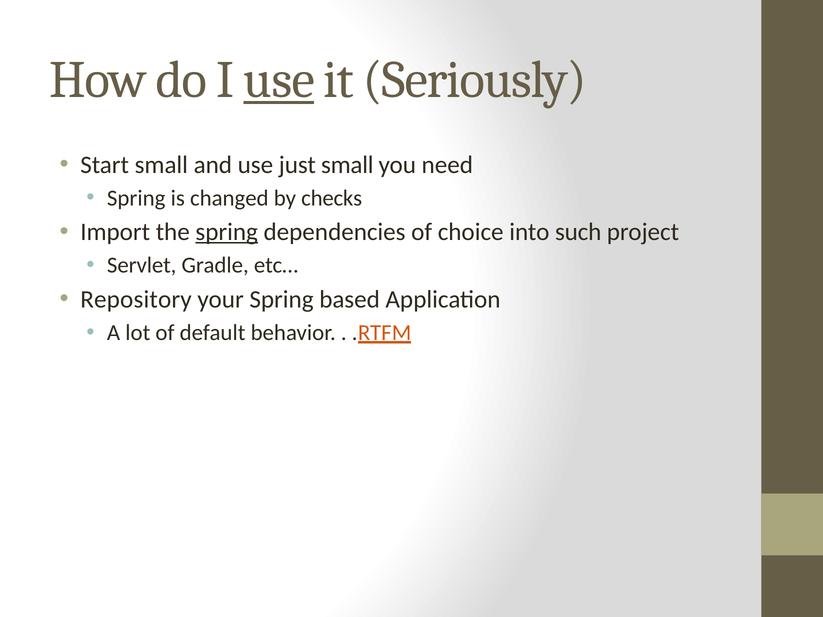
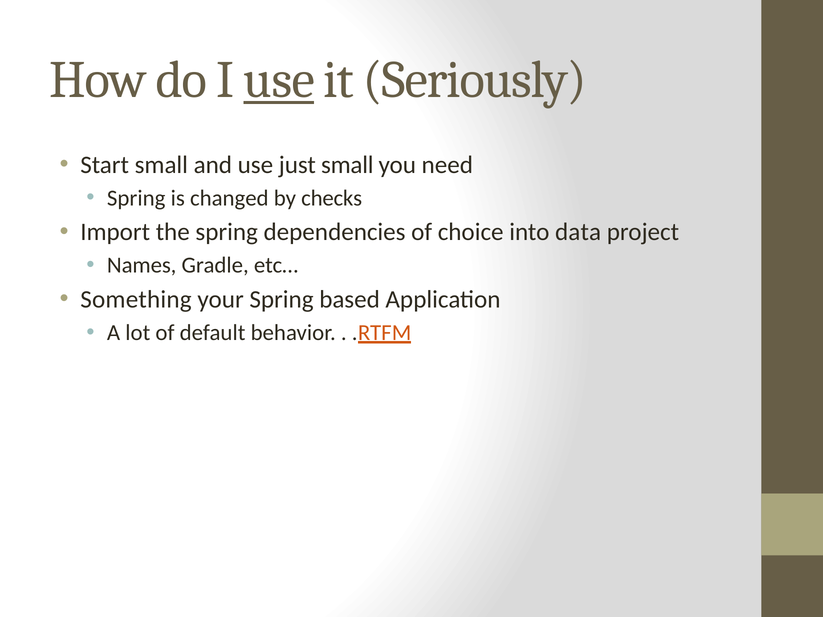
spring underline: present -> none (227, 232)
such: such -> data (578, 232)
Servlet: Servlet -> Names (142, 265)
Repository: Repository -> Something (136, 299)
